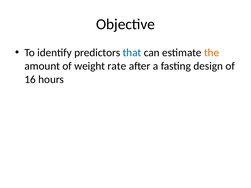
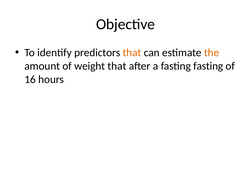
that colour: blue -> orange (132, 53)
weight rate: rate -> that (117, 66)
fasting design: design -> fasting (208, 66)
